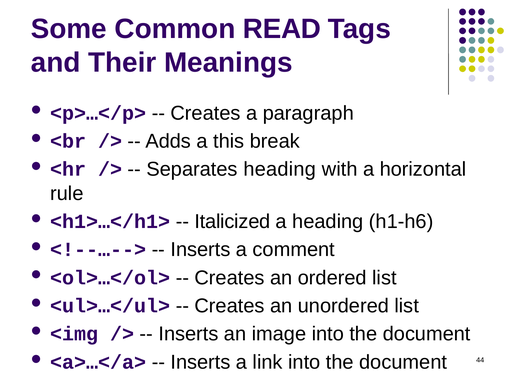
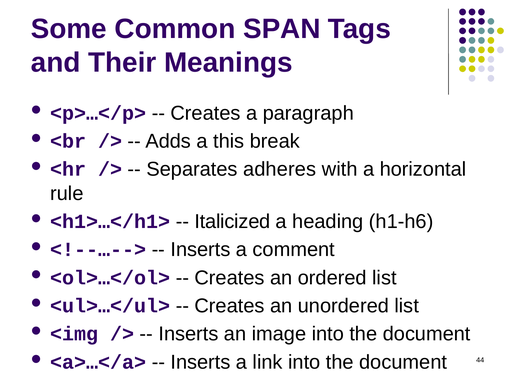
READ: READ -> SPAN (282, 29)
Separates heading: heading -> adheres (280, 169)
